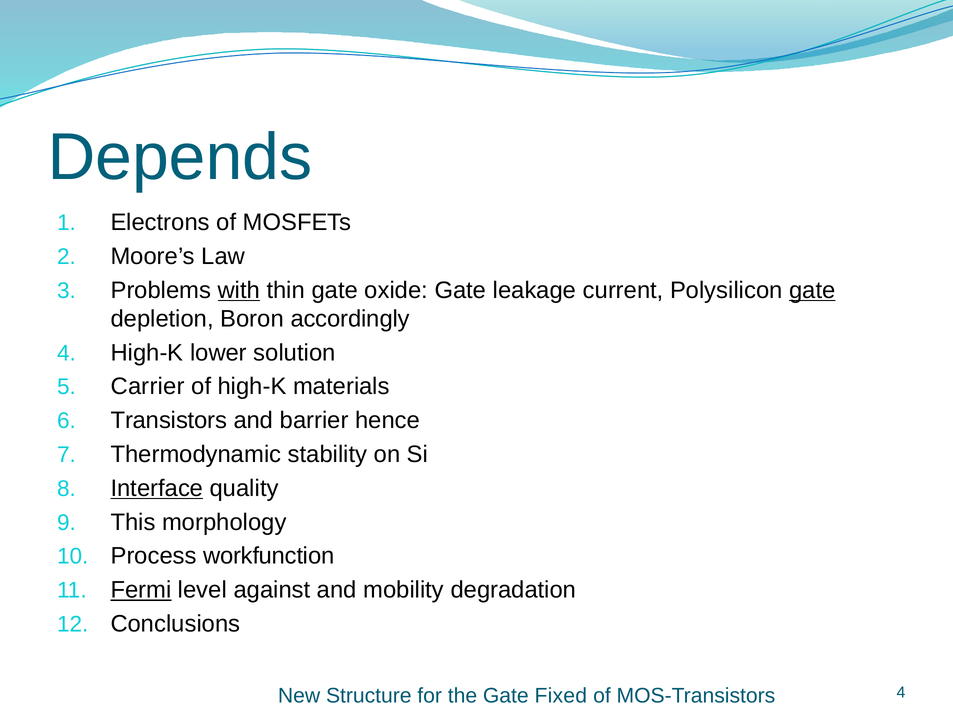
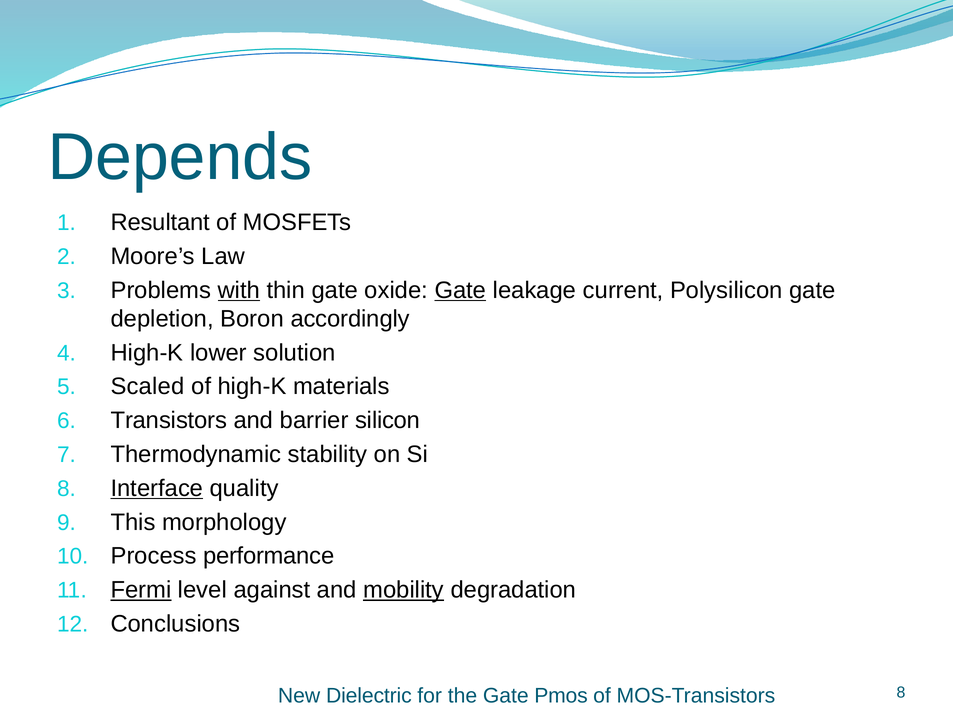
Electrons: Electrons -> Resultant (160, 222)
Gate underline: none -> present (460, 290)
gate underline: present -> none (812, 290)
Carrier: Carrier -> Scaled (148, 386)
hence: hence -> silicon (388, 420)
workfunction: workfunction -> performance (269, 556)
mobility underline: none -> present (404, 590)
Structure: Structure -> Dielectric (369, 696)
Fixed: Fixed -> Pmos (561, 696)
MOS-Transistors 4: 4 -> 8 (901, 692)
